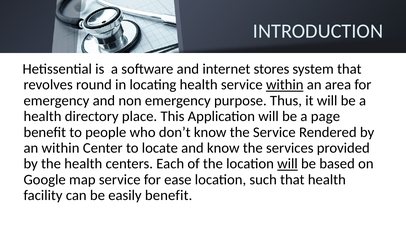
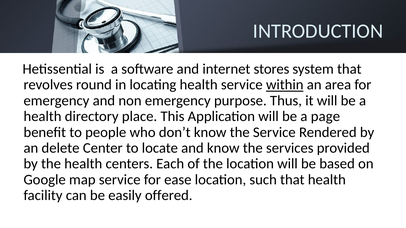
an within: within -> delete (61, 148)
will underline: present -> none (287, 164)
easily benefit: benefit -> offered (169, 196)
